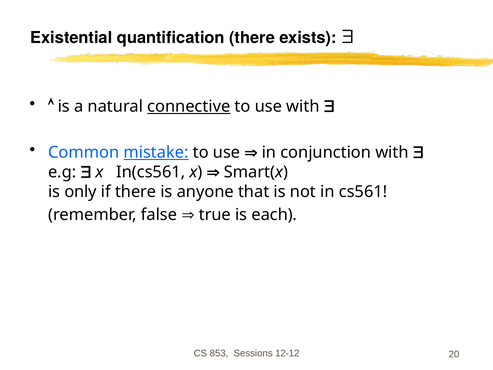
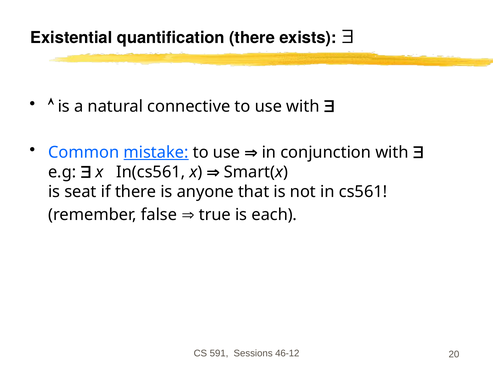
connective underline: present -> none (189, 106)
only: only -> seat (80, 192)
853: 853 -> 591 (219, 353)
12-12: 12-12 -> 46-12 (287, 353)
